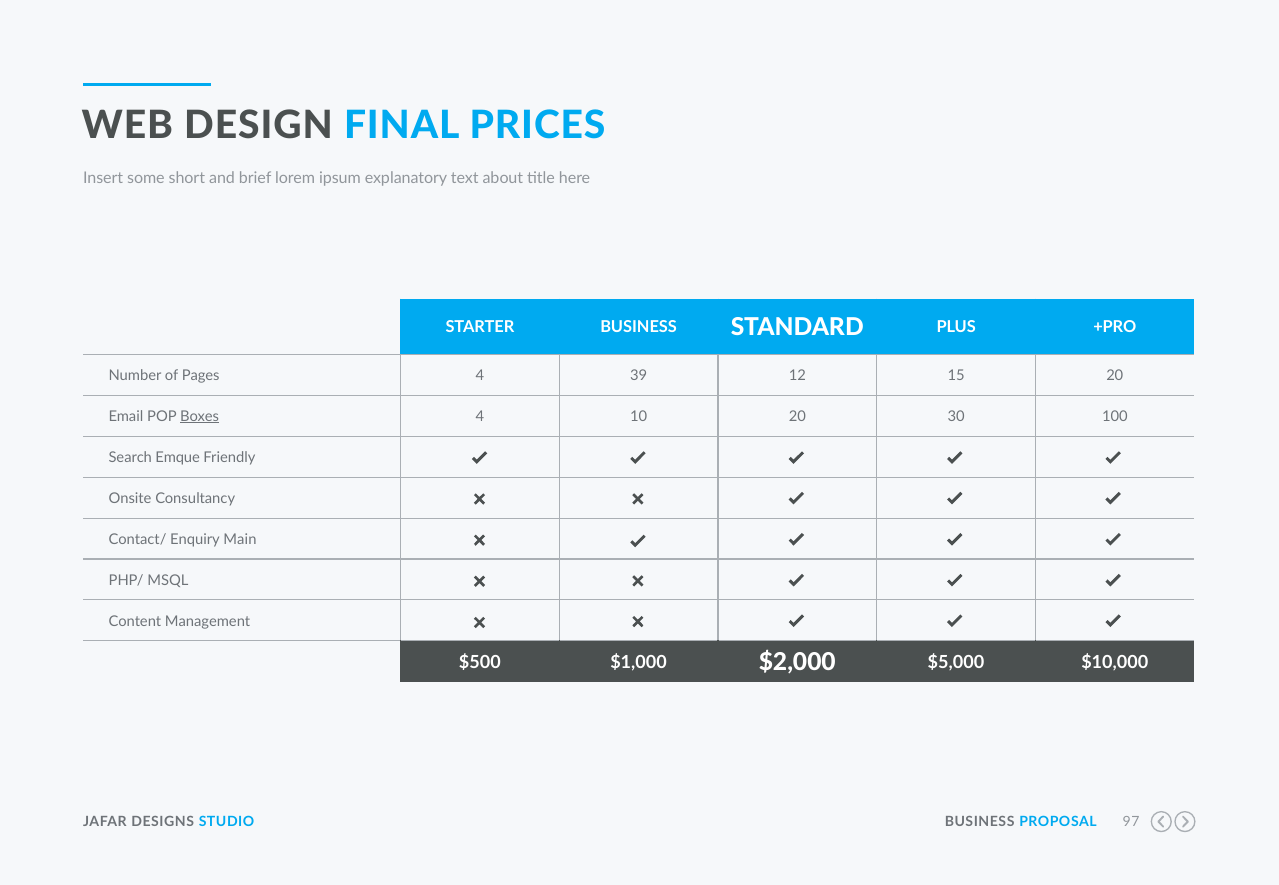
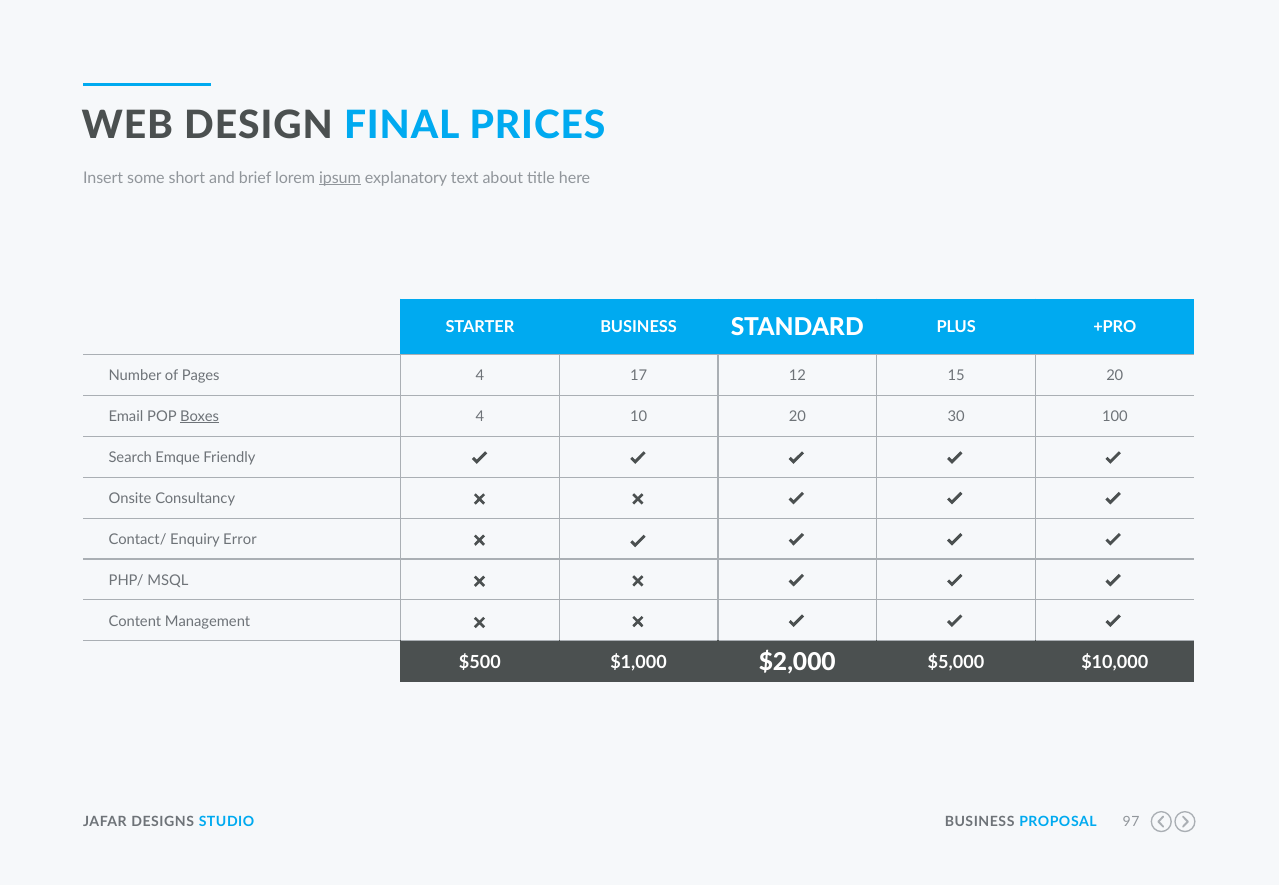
ipsum underline: none -> present (340, 178)
39: 39 -> 17 (639, 376)
Main: Main -> Error (240, 540)
